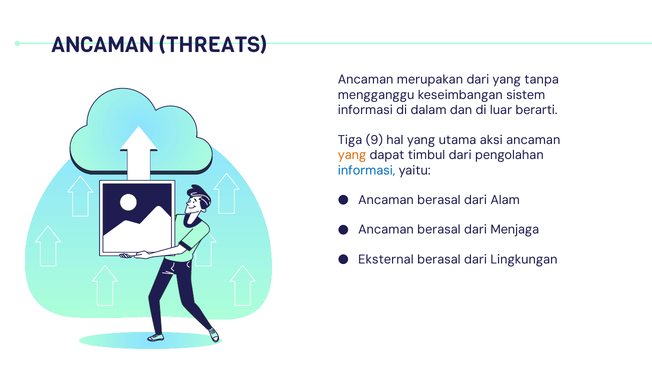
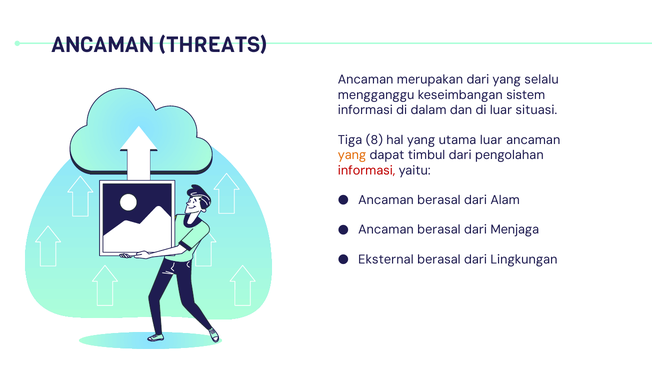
tanpa: tanpa -> selalu (542, 80)
berarti: berarti -> situasi (536, 110)
9: 9 -> 8 (374, 140)
utama aksi: aksi -> luar (491, 140)
informasi colour: blue -> red (367, 170)
